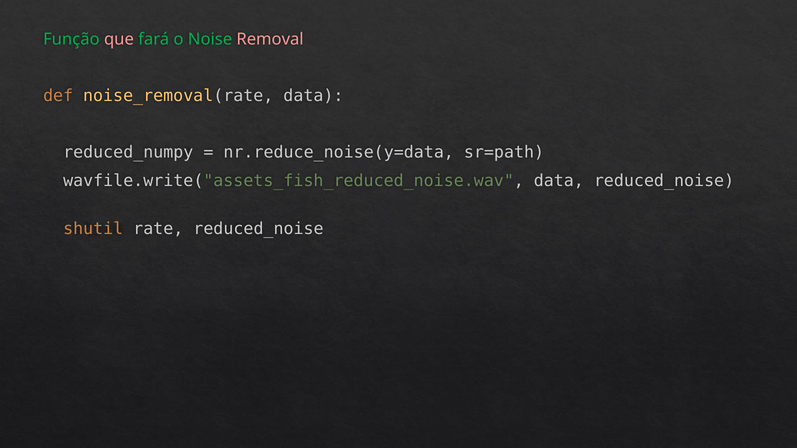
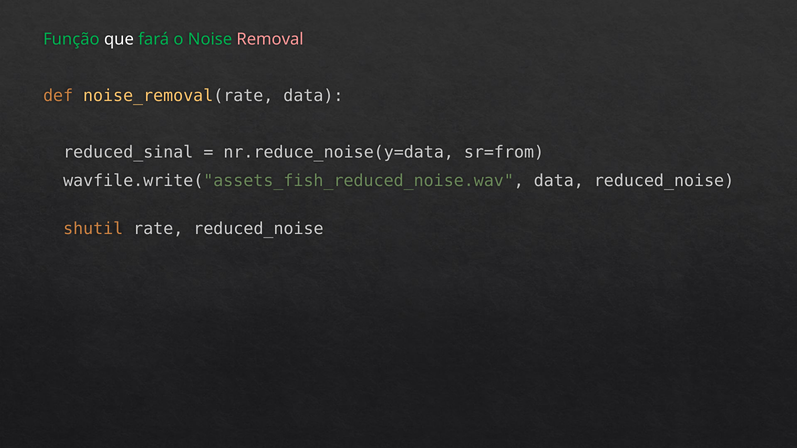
que colour: pink -> white (119, 40)
reduced_numpy: reduced_numpy -> reduced_sinal (128, 153)
sr=path: sr=path -> sr=from (504, 153)
